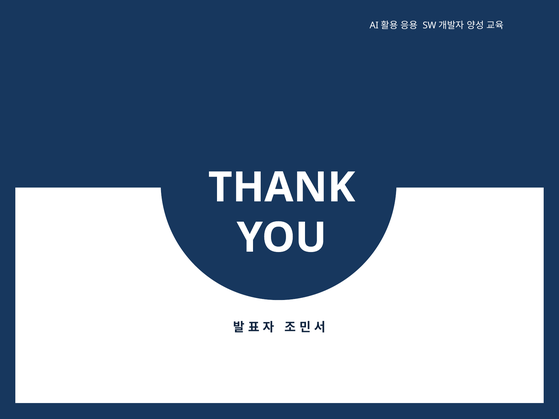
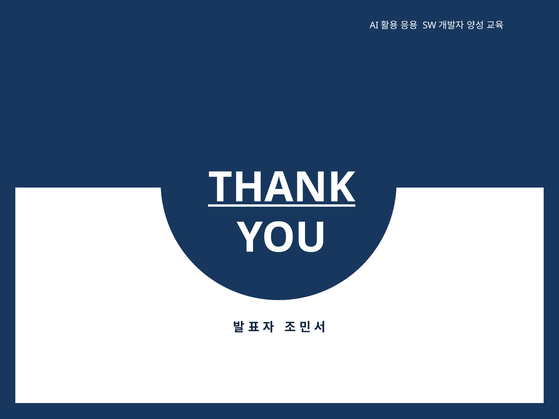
THANK underline: none -> present (282, 188)
